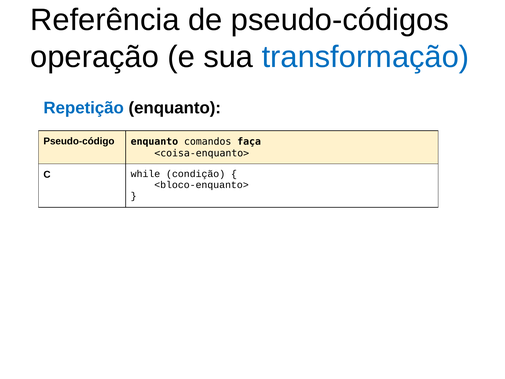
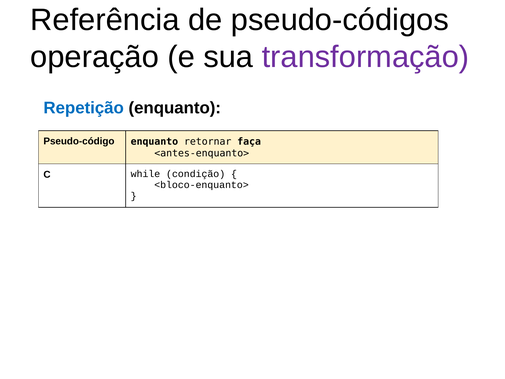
transformação colour: blue -> purple (365, 57)
comandos: comandos -> retornar (208, 142)
<coisa-enquanto>: <coisa-enquanto> -> <antes-enquanto> (202, 153)
